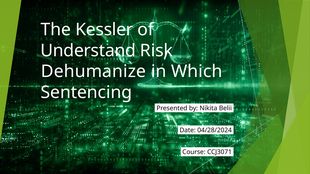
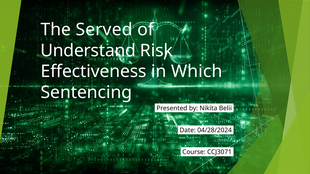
Kessler: Kessler -> Served (104, 30)
Dehumanize: Dehumanize -> Effectiveness (94, 72)
